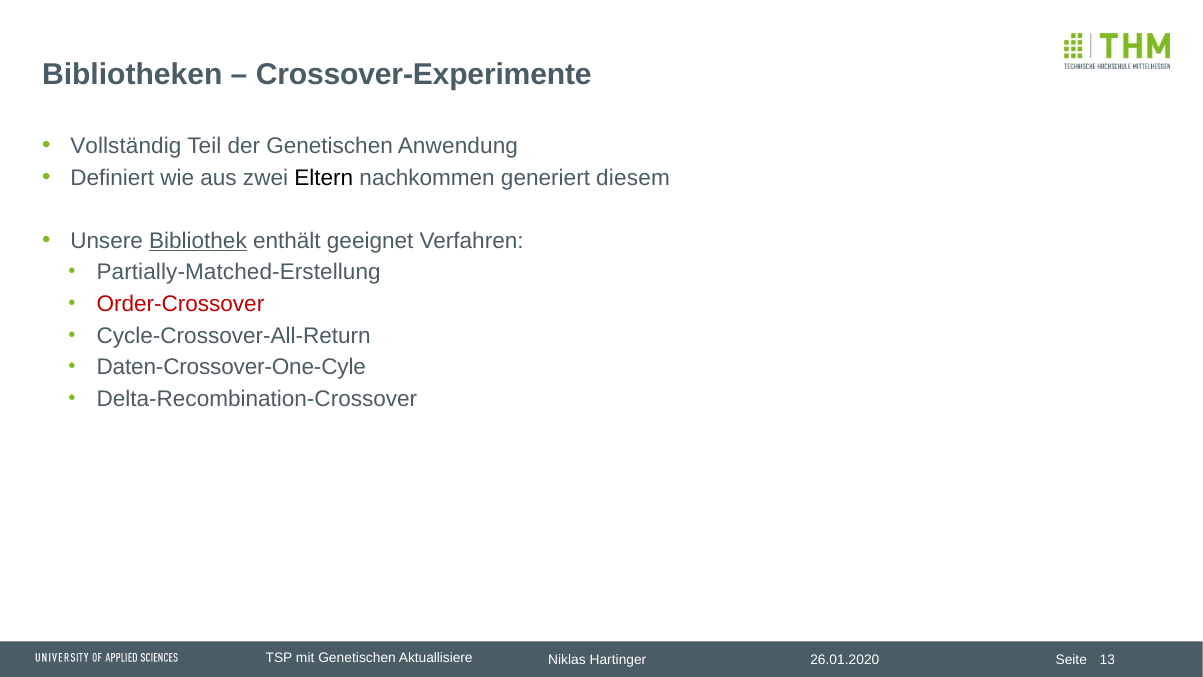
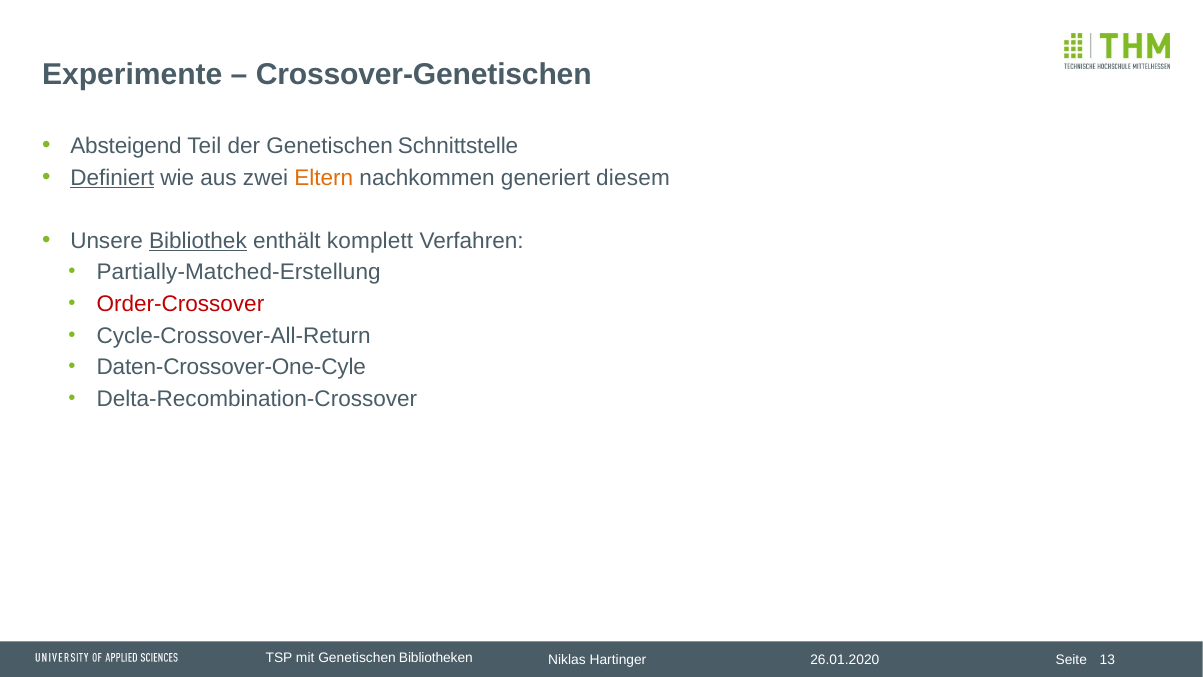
Bibliotheken: Bibliotheken -> Experimente (132, 74)
Crossover-Experimente: Crossover-Experimente -> Crossover-Genetischen (424, 74)
Vollständig: Vollständig -> Absteigend (126, 146)
Anwendung: Anwendung -> Schnittstelle (458, 146)
Definiert underline: none -> present (112, 178)
Eltern colour: black -> orange (324, 178)
geeignet: geeignet -> komplett (370, 241)
Aktuallisiere: Aktuallisiere -> Bibliotheken (436, 658)
